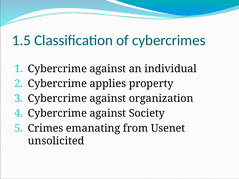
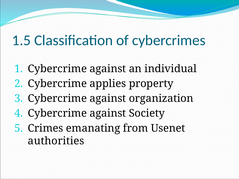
unsolicited: unsolicited -> authorities (56, 141)
